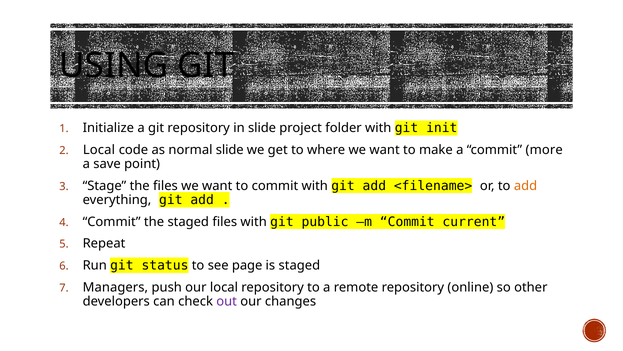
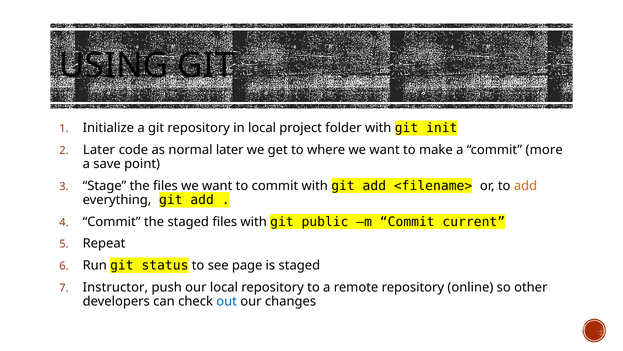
in slide: slide -> local (262, 128)
Local: Local -> Later (99, 150)
normal slide: slide -> later (230, 150)
Managers: Managers -> Instructor (115, 287)
out colour: purple -> blue (227, 301)
